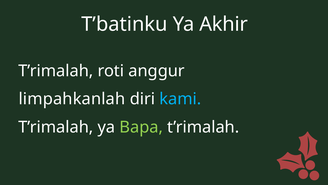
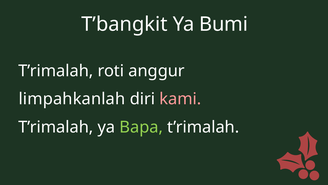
T’batinku: T’batinku -> T’bangkit (124, 24)
Akhir: Akhir -> Bumi (224, 24)
kami colour: light blue -> pink (180, 99)
